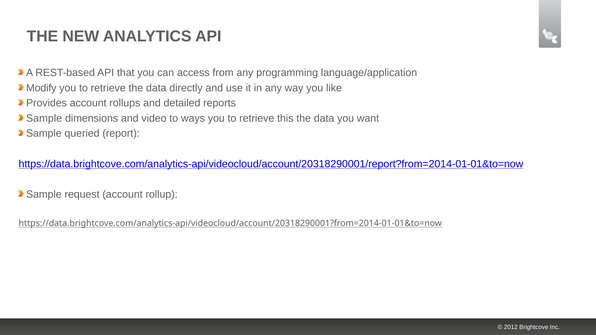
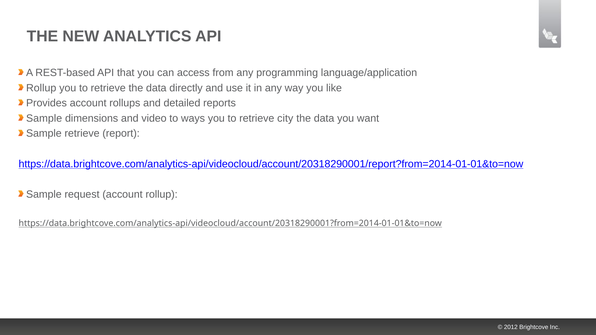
Modify: Modify -> Rollup (41, 88)
this: this -> city (285, 118)
Sample queried: queried -> retrieve (82, 134)
